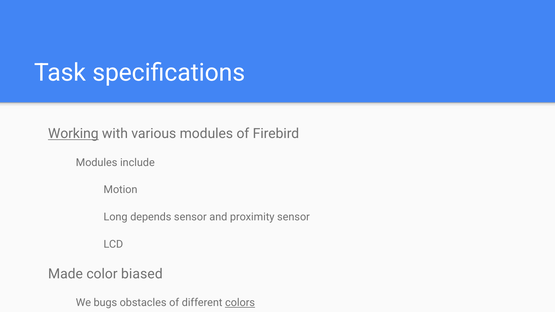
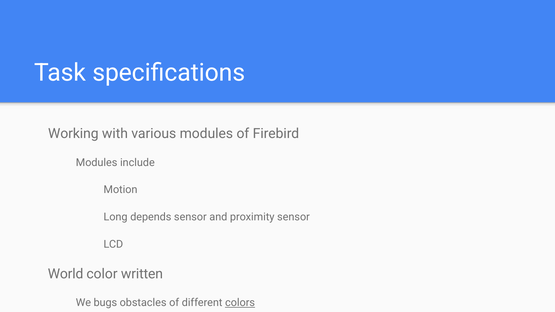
Working underline: present -> none (73, 134)
Made: Made -> World (66, 274)
biased: biased -> written (142, 274)
